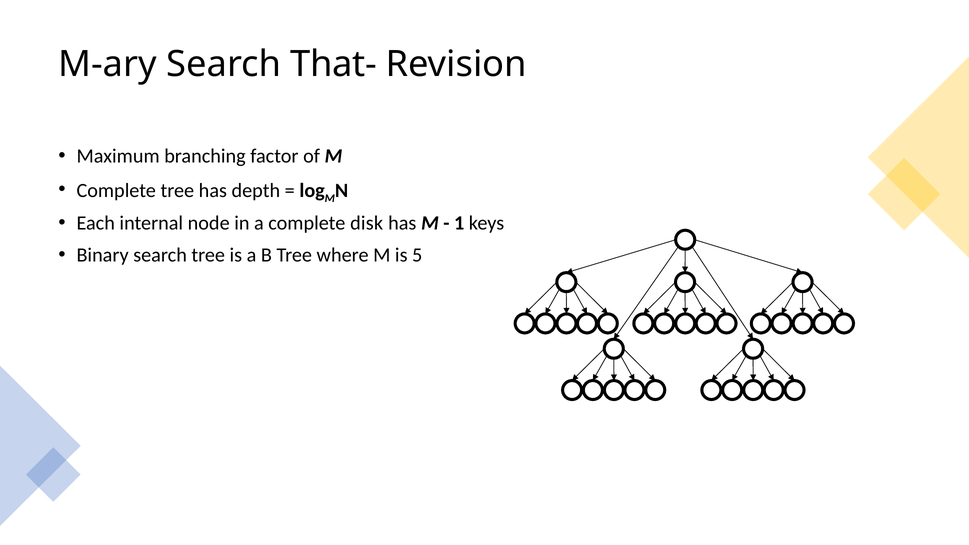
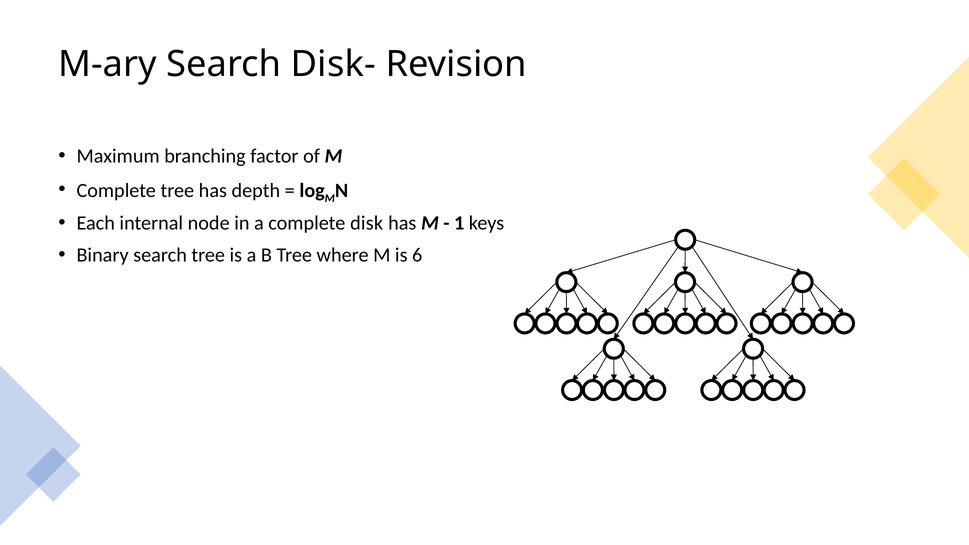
That-: That- -> Disk- (333, 64)
5: 5 -> 6 (417, 255)
